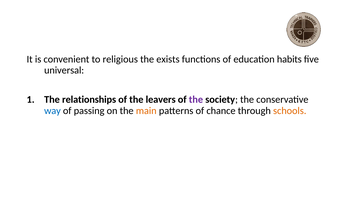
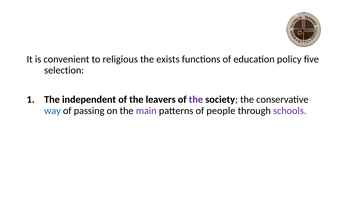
habits: habits -> policy (289, 59)
universal: universal -> selection (64, 70)
relationships: relationships -> independent (89, 100)
main colour: orange -> purple (146, 111)
chance: chance -> people (221, 111)
schools colour: orange -> purple (290, 111)
